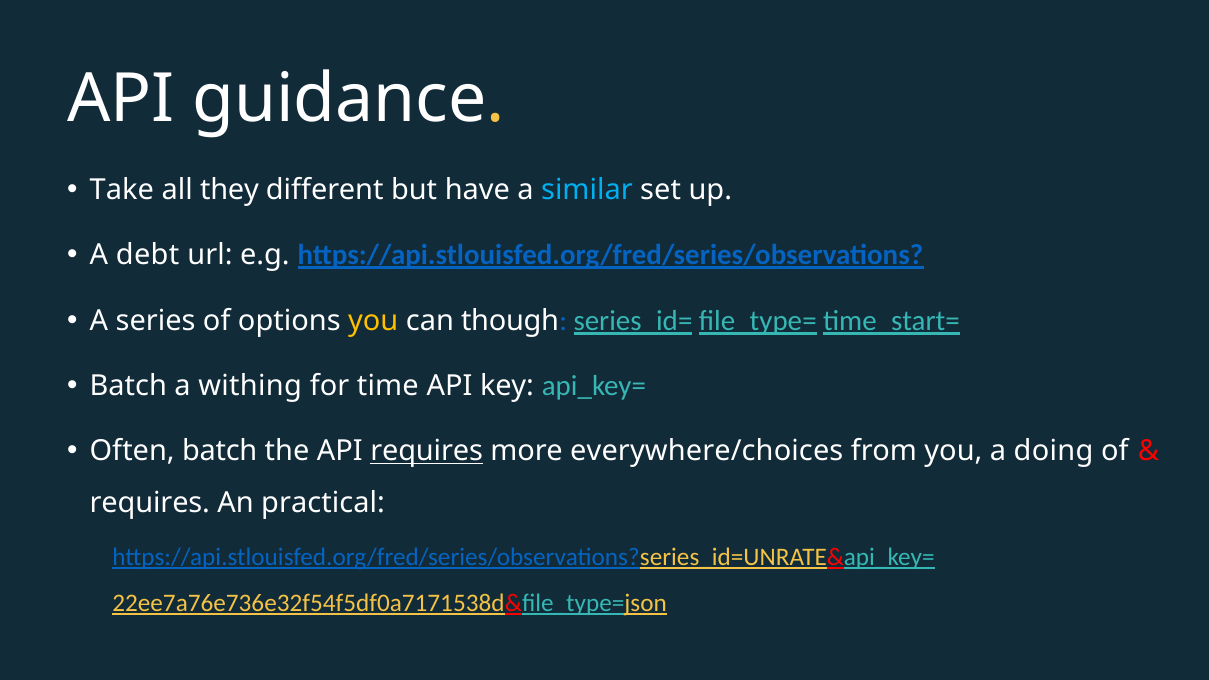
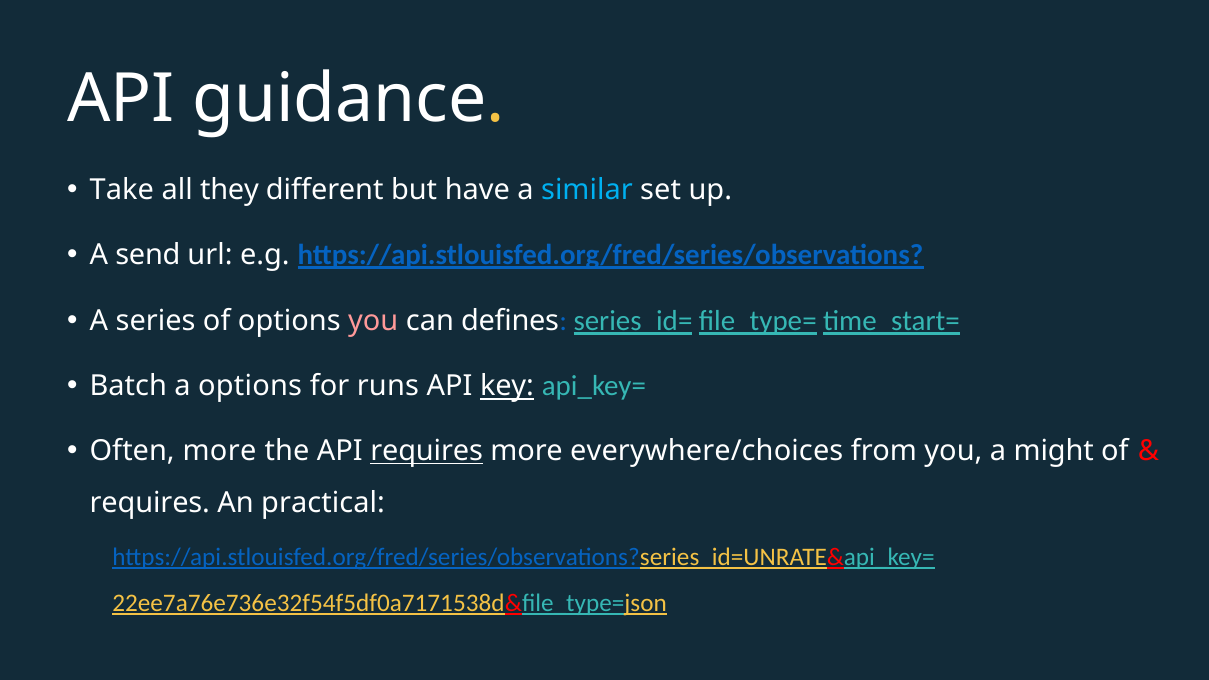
debt: debt -> send (148, 255)
you colour: yellow -> pink (373, 321)
though: though -> defines (510, 321)
a withing: withing -> options (250, 386)
time: time -> runs (388, 386)
key underline: none -> present (507, 386)
Often batch: batch -> more (219, 451)
doing: doing -> might (1054, 451)
